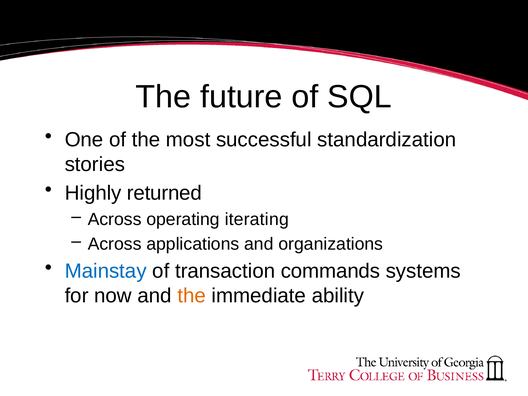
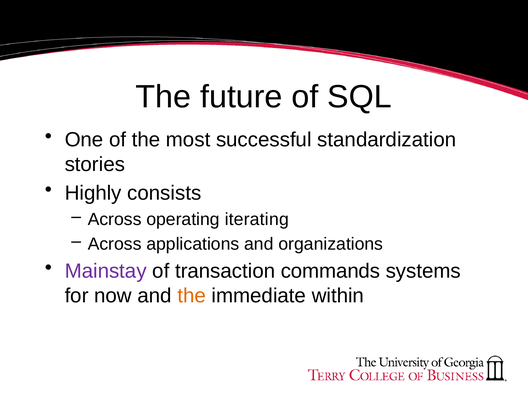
returned: returned -> consists (164, 193)
Mainstay colour: blue -> purple (106, 271)
ability: ability -> within (338, 296)
